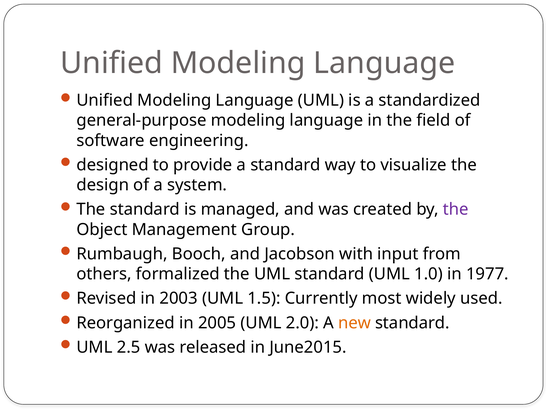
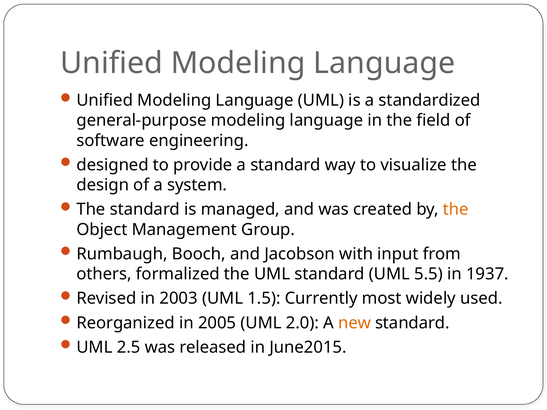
the colour: purple -> orange (456, 210)
1.0: 1.0 -> 5.5 (429, 274)
1977: 1977 -> 1937 (487, 274)
